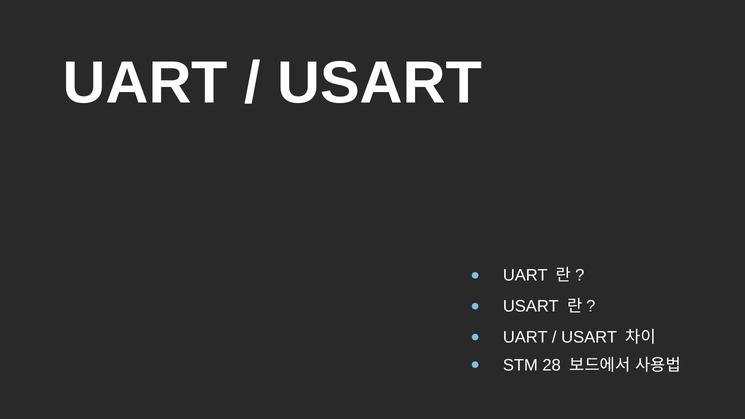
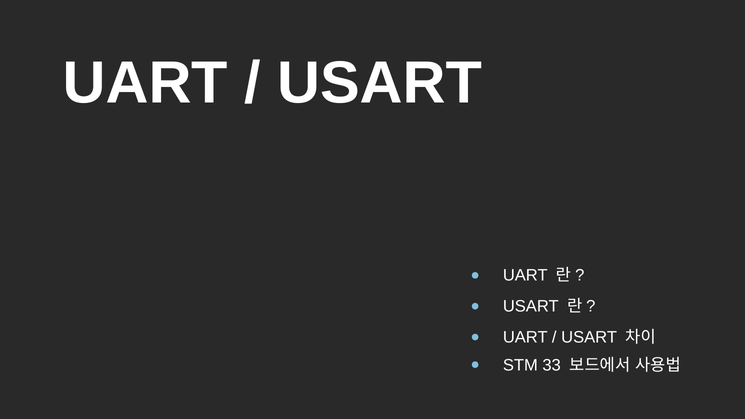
28: 28 -> 33 (552, 365)
